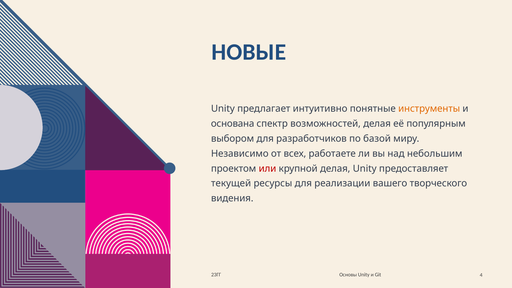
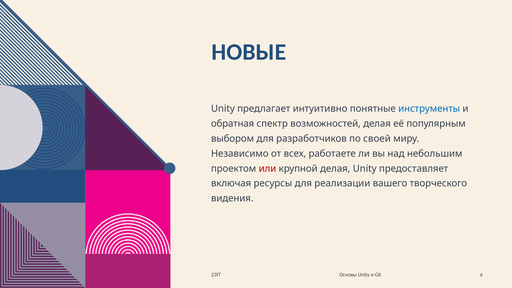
инструменты colour: orange -> blue (429, 109)
основана: основана -> обратная (233, 124)
базой: базой -> своей (377, 139)
текущей: текущей -> включая (231, 183)
